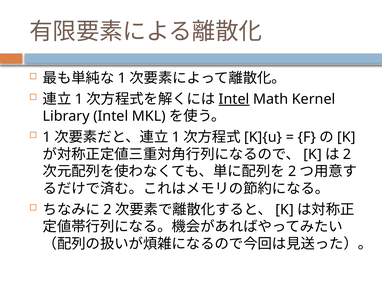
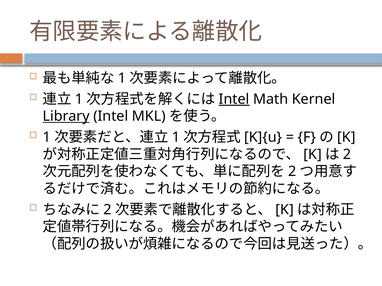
Library underline: none -> present (66, 116)
